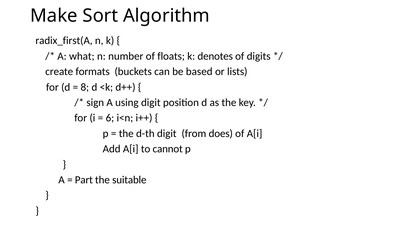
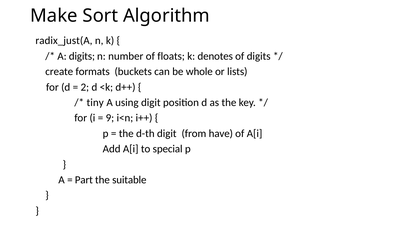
radix_first(A: radix_first(A -> radix_just(A (64, 41)
A what: what -> digits (82, 56)
based: based -> whole (199, 72)
8: 8 -> 2 (85, 87)
sign: sign -> tiny (95, 102)
6: 6 -> 9 (110, 118)
does: does -> have (221, 133)
cannot: cannot -> special (168, 149)
